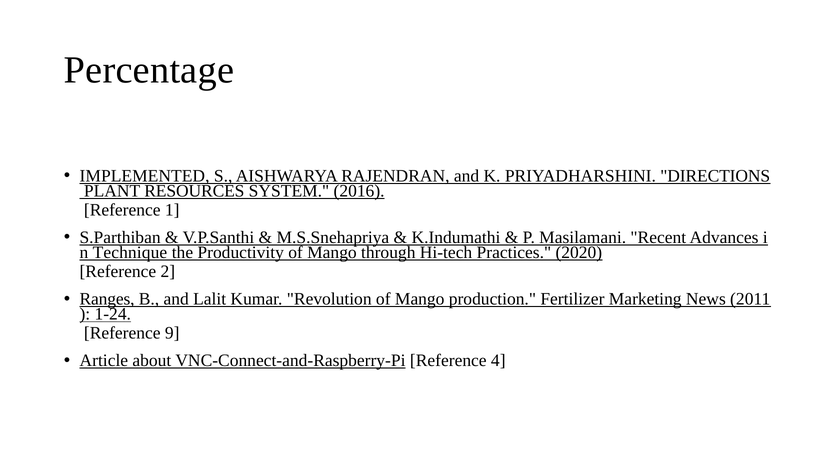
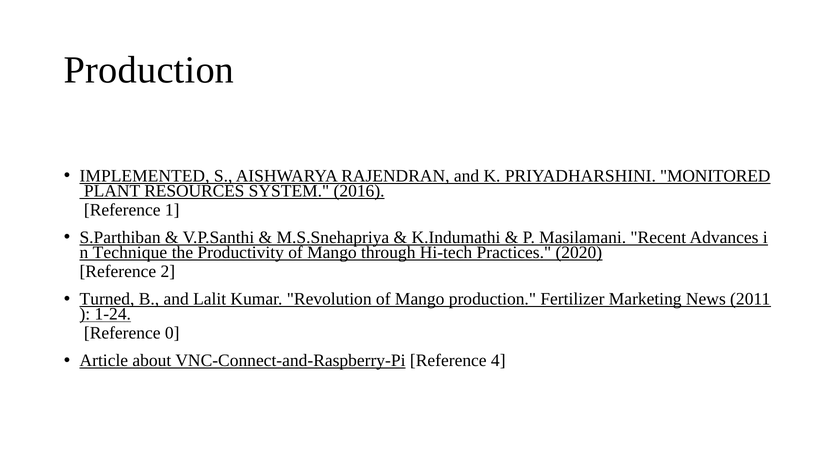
Percentage: Percentage -> Production (149, 70)
DIRECTIONS: DIRECTIONS -> MONITORED (715, 176)
Ranges: Ranges -> Turned (107, 299)
9: 9 -> 0 (172, 333)
